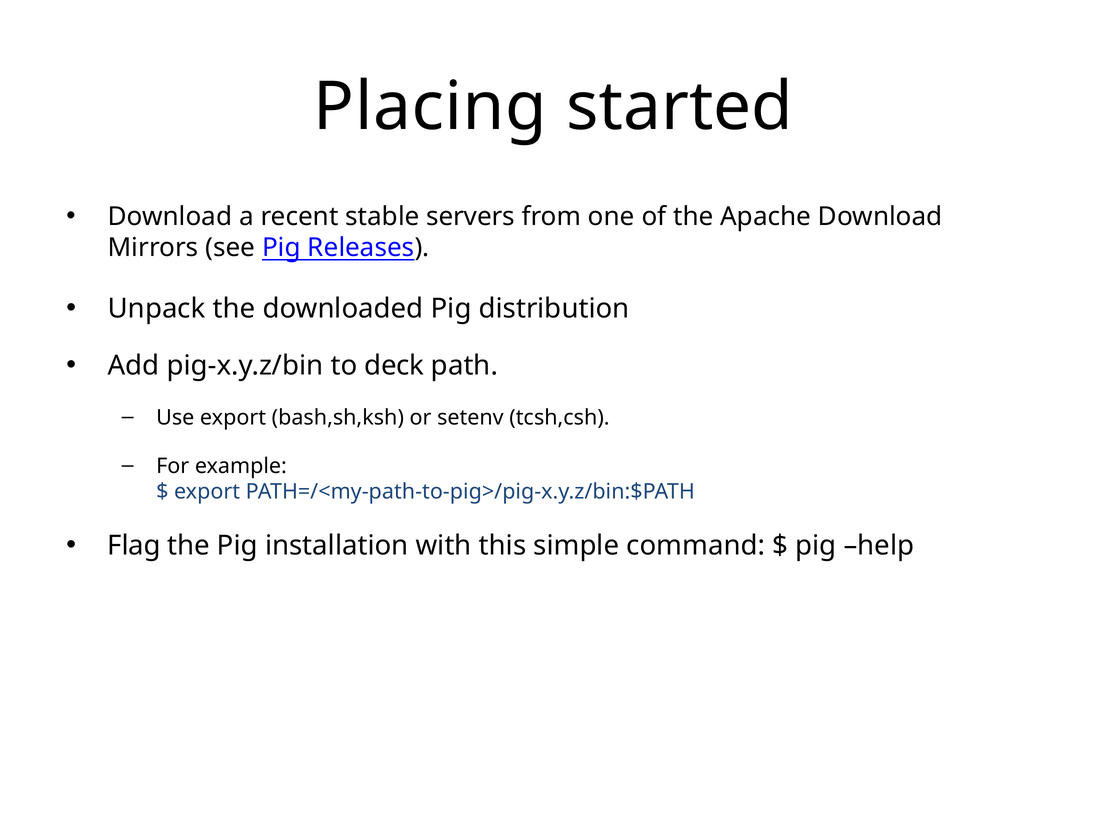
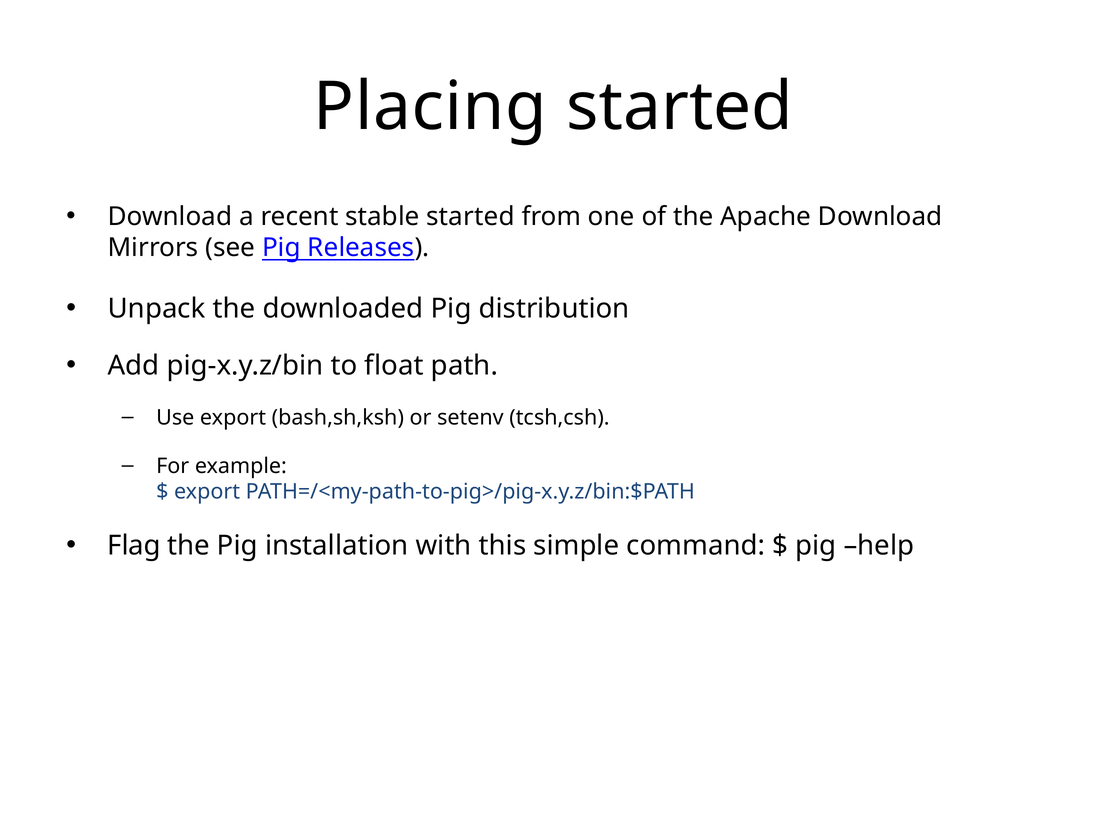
stable servers: servers -> started (470, 217)
deck: deck -> float (394, 366)
